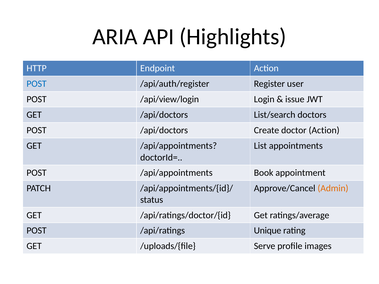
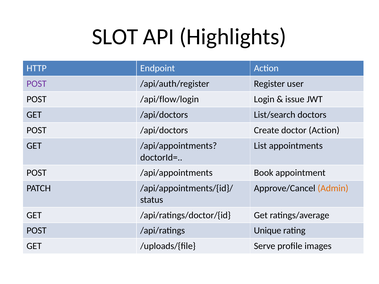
ARIA: ARIA -> SLOT (115, 37)
POST colour: blue -> purple (37, 84)
/api/view/login: /api/view/login -> /api/flow/login (170, 99)
